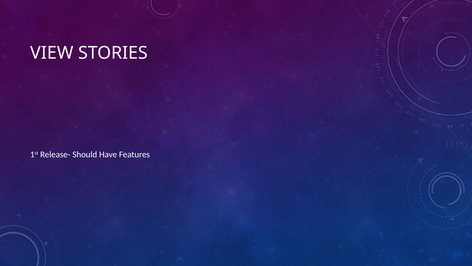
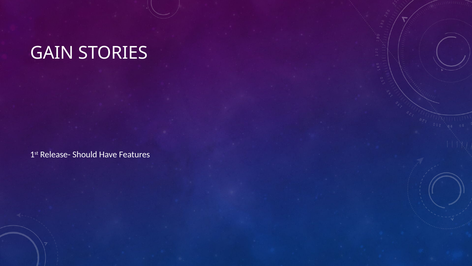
VIEW: VIEW -> GAIN (52, 53)
